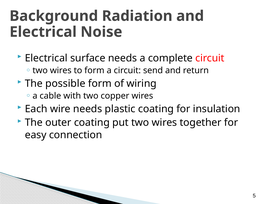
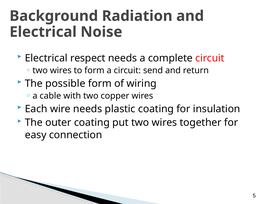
surface: surface -> respect (88, 58)
